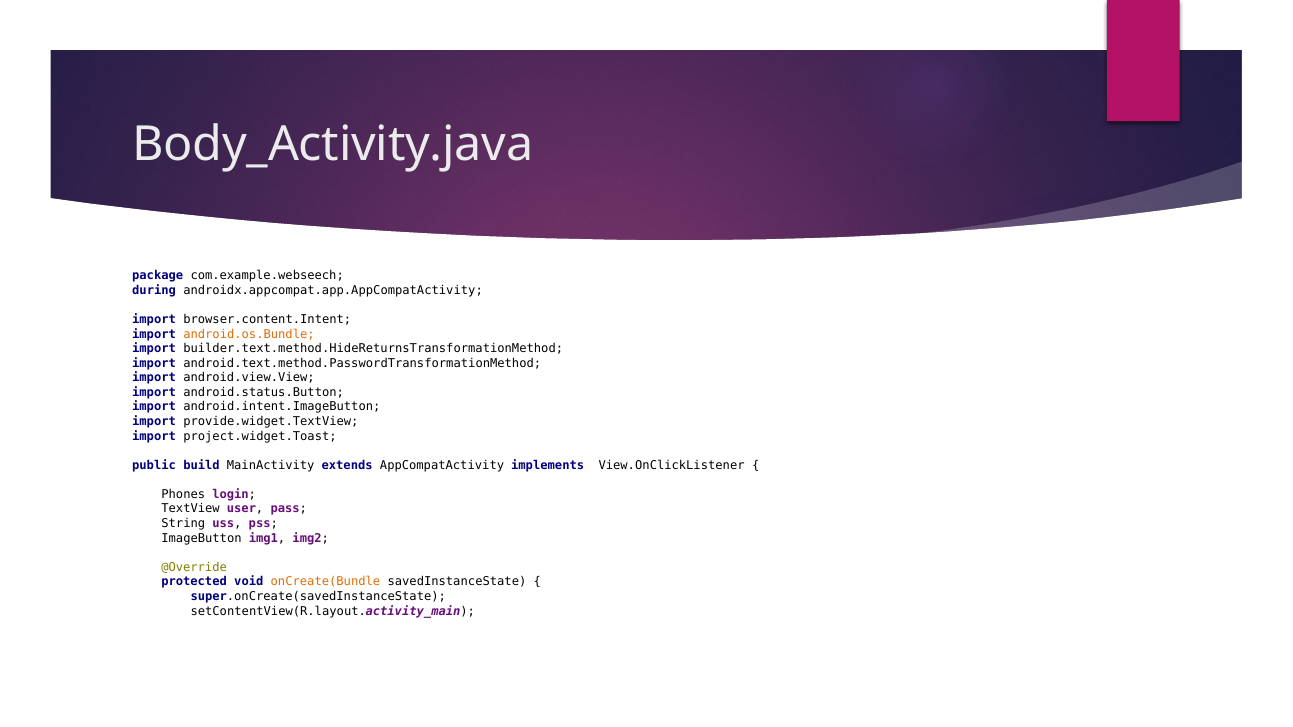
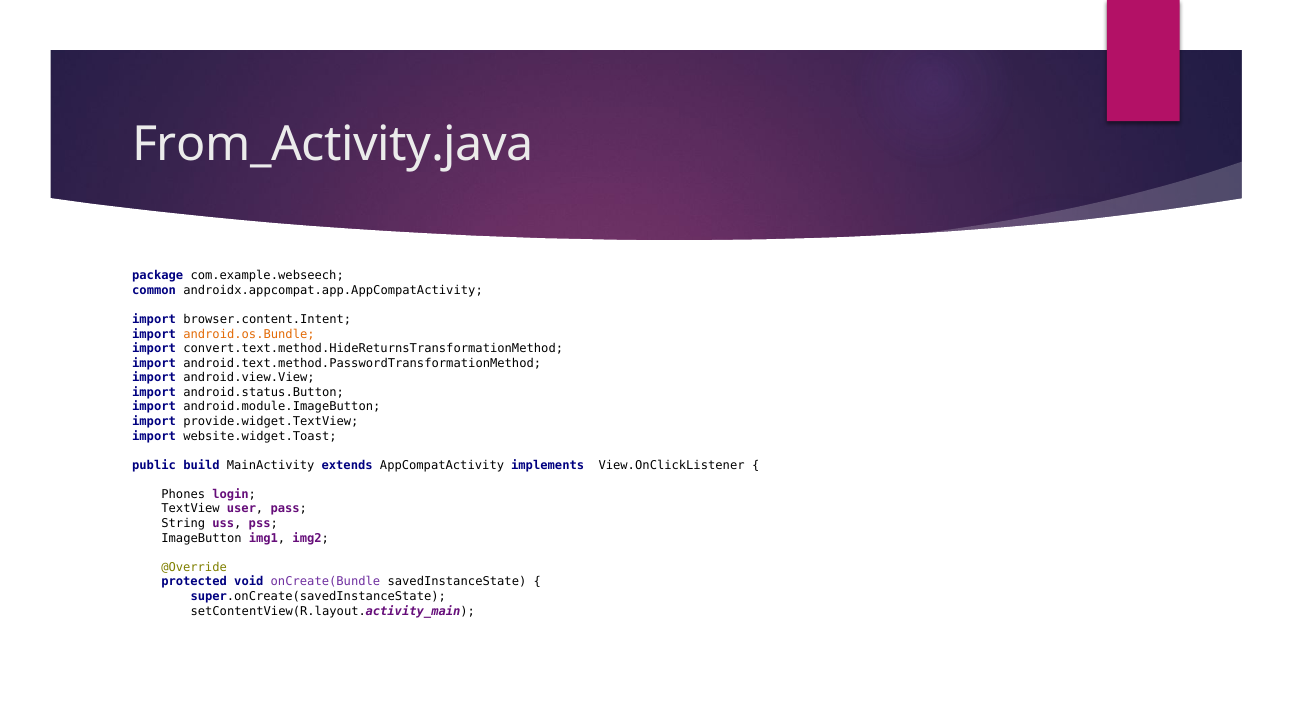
Body_Activity.java: Body_Activity.java -> From_Activity.java (333, 144)
during: during -> common (154, 290)
builder.text.method.HideReturnsTransformationMethod: builder.text.method.HideReturnsTransformationMethod -> convert.text.method.HideReturnsTransformationMethod (373, 349)
android.intent.ImageButton: android.intent.ImageButton -> android.module.ImageButton (282, 407)
project.widget.Toast: project.widget.Toast -> website.widget.Toast (260, 436)
onCreate(Bundle colour: orange -> purple (325, 582)
